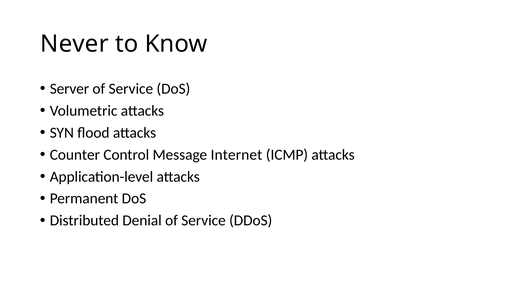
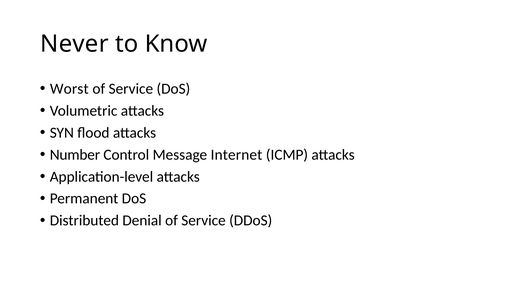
Server: Server -> Worst (69, 89)
Counter: Counter -> Number (75, 155)
